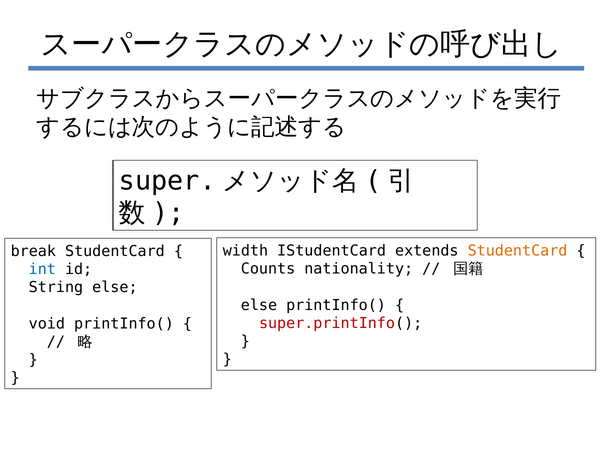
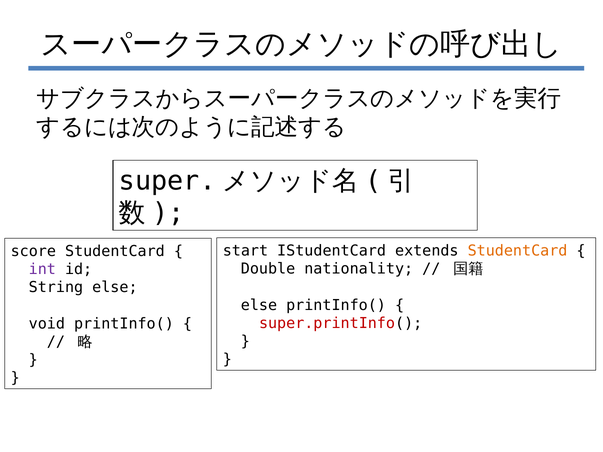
width: width -> start (245, 251)
break: break -> score (33, 251)
Counts: Counts -> Double (268, 269)
int colour: blue -> purple (42, 270)
